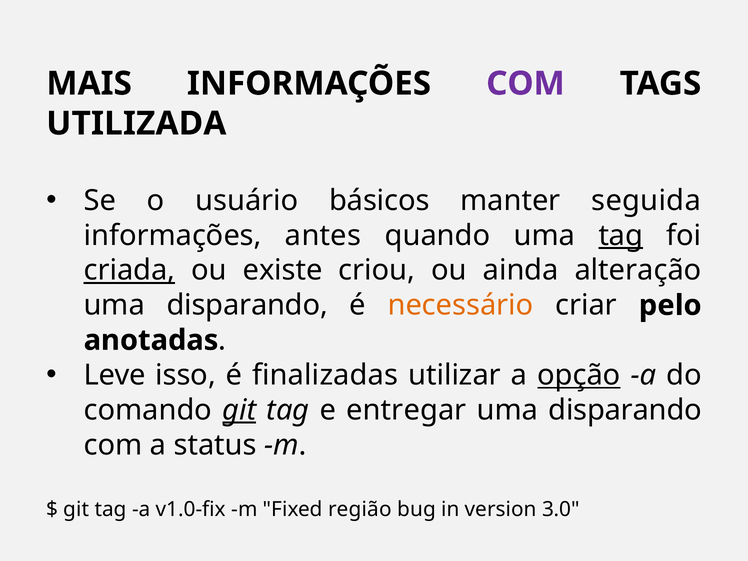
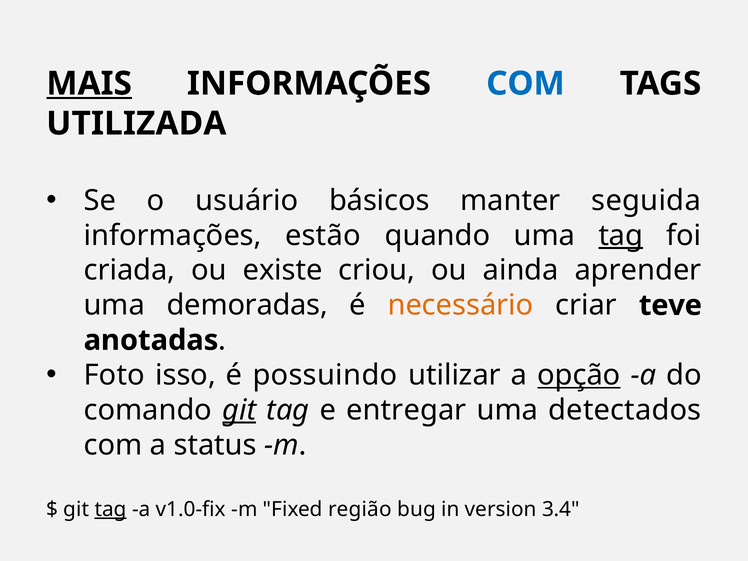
MAIS underline: none -> present (89, 84)
COM colour: purple -> blue (526, 84)
antes: antes -> estão (323, 235)
criada underline: present -> none (129, 270)
alteração: alteração -> aprender (638, 270)
disparando: disparando -> demoradas (247, 305)
pelo: pelo -> teve (670, 305)
Leve: Leve -> Foto (114, 375)
finalizadas: finalizadas -> possuindo (325, 375)
disparando: disparando -> detectados (625, 410)
tag underline: none -> present (111, 509)
3.0: 3.0 -> 3.4 (561, 509)
